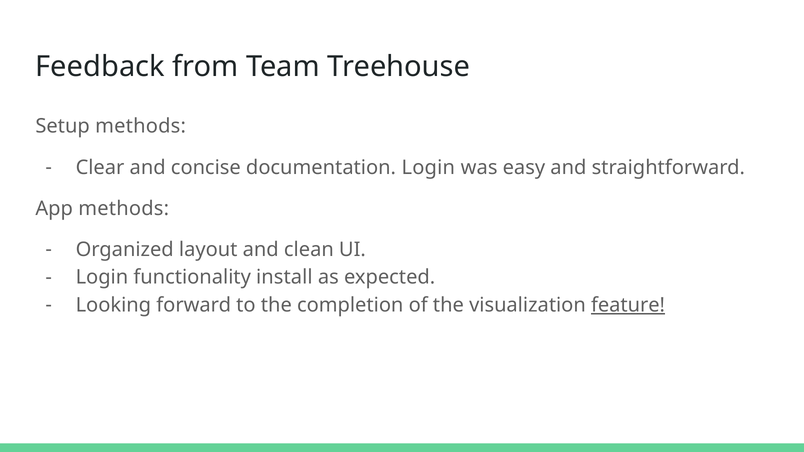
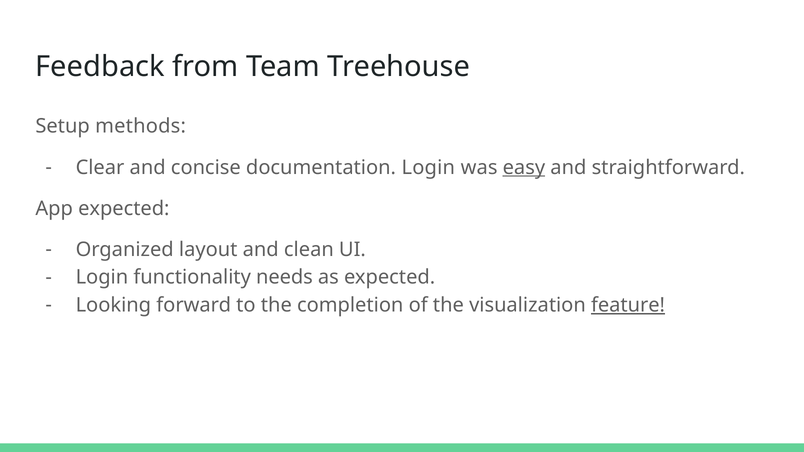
easy underline: none -> present (524, 168)
App methods: methods -> expected (124, 209)
install: install -> needs (284, 278)
